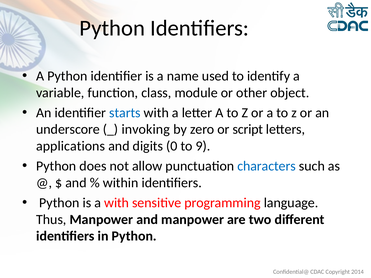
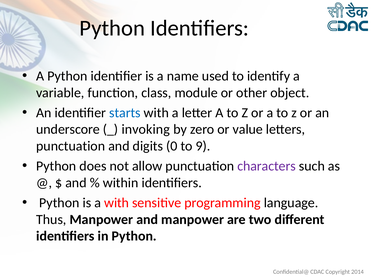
script: script -> value (248, 130)
applications: applications -> punctuation (71, 146)
characters colour: blue -> purple (267, 166)
